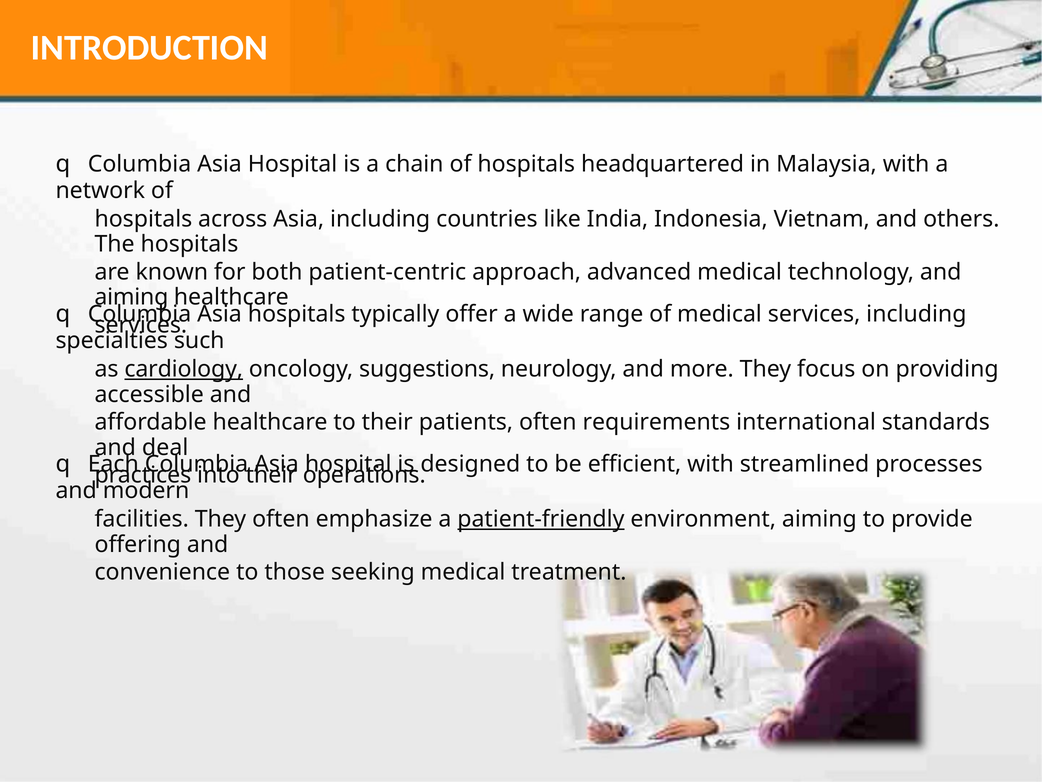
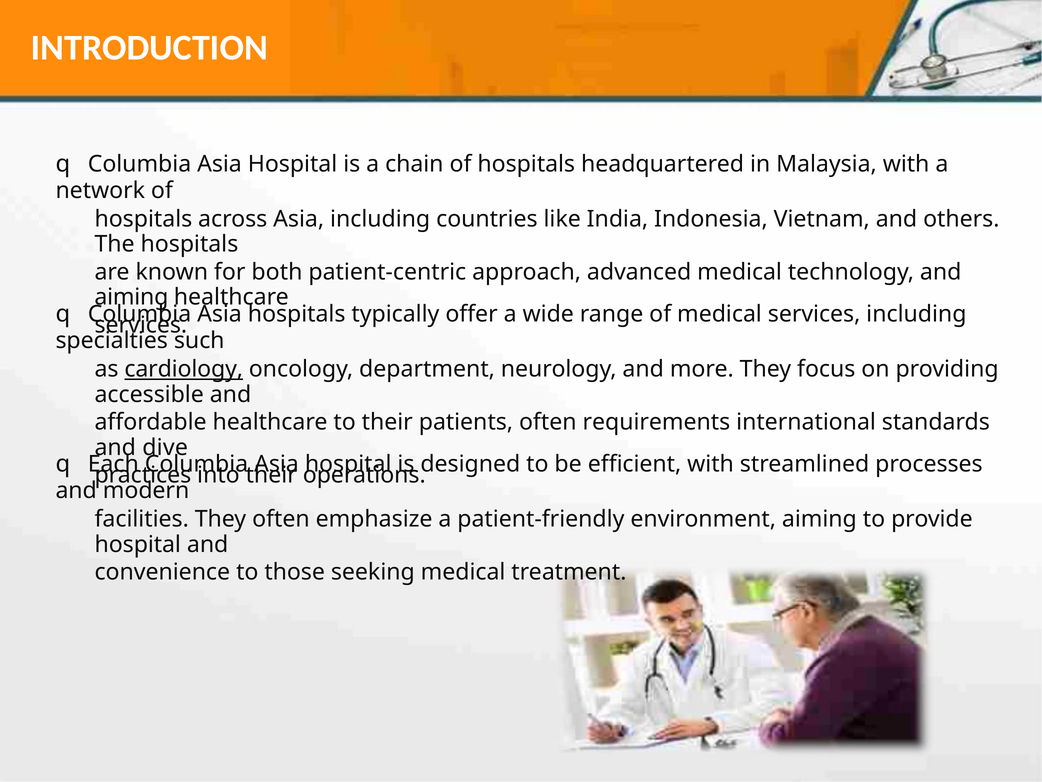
suggestions: suggestions -> department (427, 369)
deal: deal -> dive (165, 447)
patient-friendly underline: present -> none (541, 519)
offering: offering -> hospital (138, 544)
